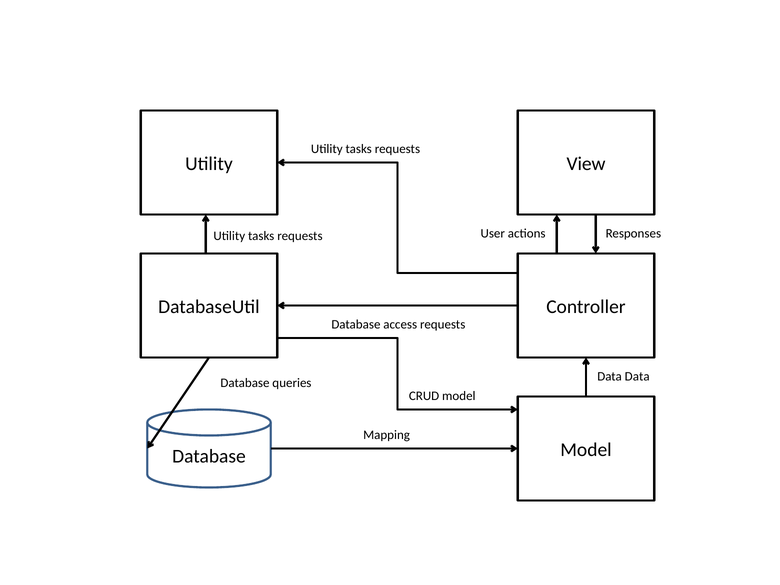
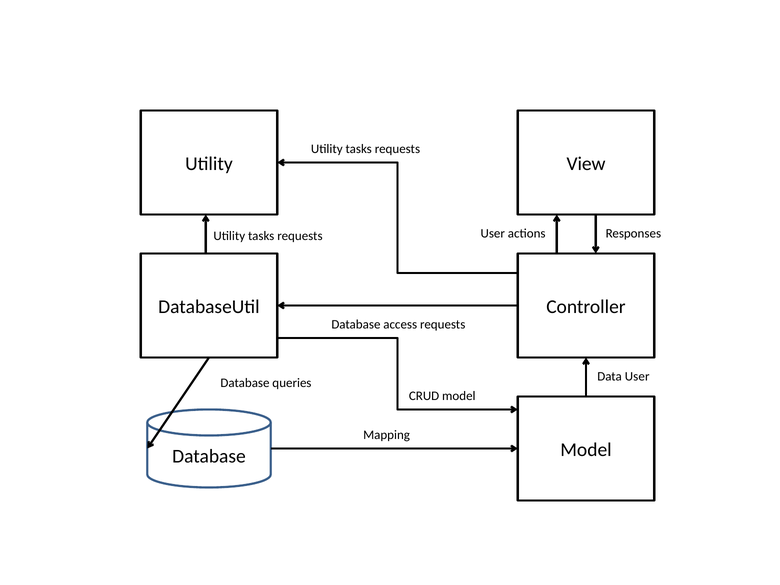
Data Data: Data -> User (637, 377)
